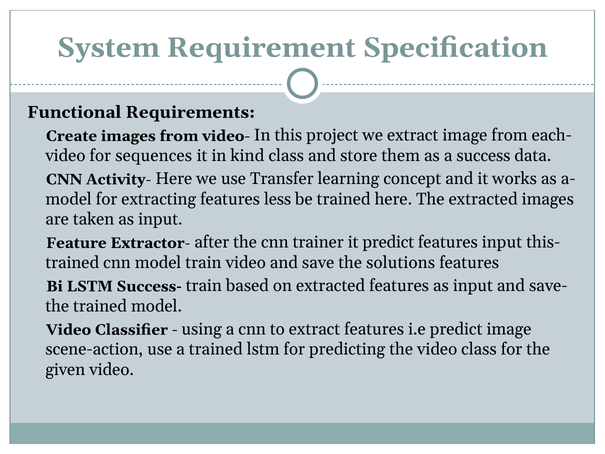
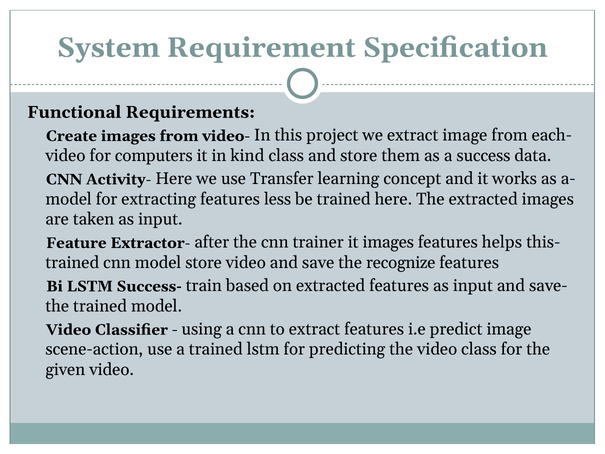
sequences: sequences -> computers (154, 156)
it predict: predict -> images (388, 242)
features input: input -> helps (502, 242)
model train: train -> store (204, 262)
solutions: solutions -> recognize (401, 262)
